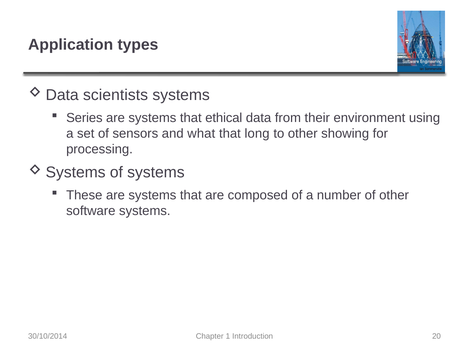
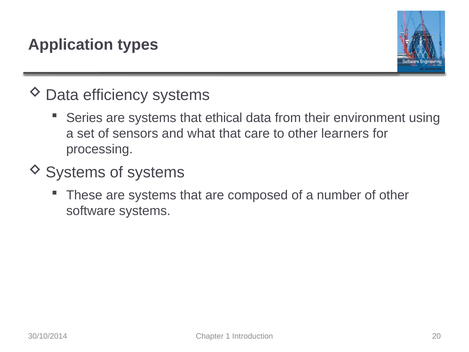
scientists: scientists -> efficiency (116, 95)
long: long -> care (257, 133)
showing: showing -> learners (345, 133)
